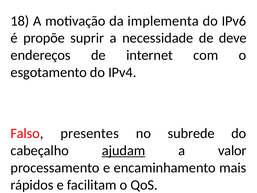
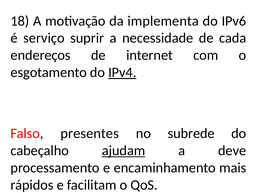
propõe: propõe -> serviço (44, 38)
deve: deve -> cada (233, 38)
IPv4 underline: none -> present (122, 72)
valor: valor -> deve (232, 150)
